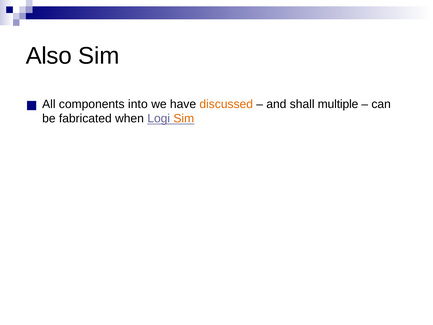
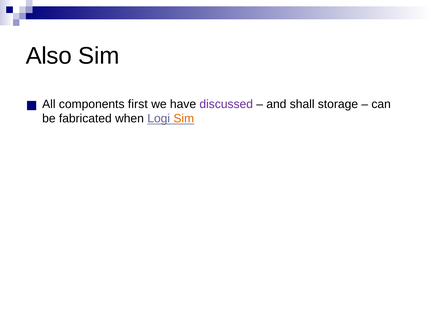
into: into -> first (138, 104)
discussed colour: orange -> purple (226, 104)
multiple: multiple -> storage (338, 104)
